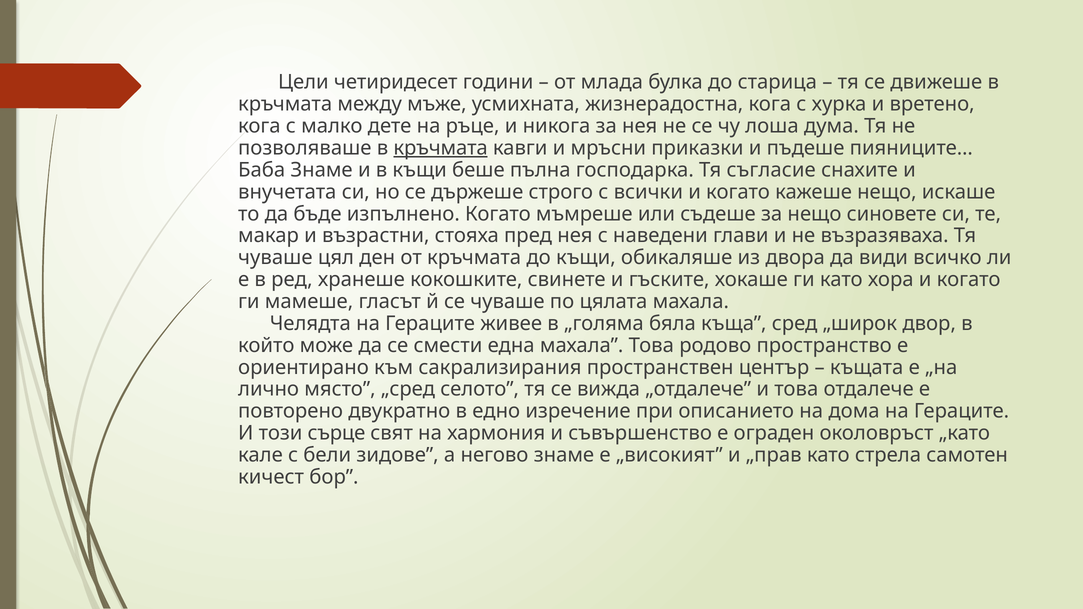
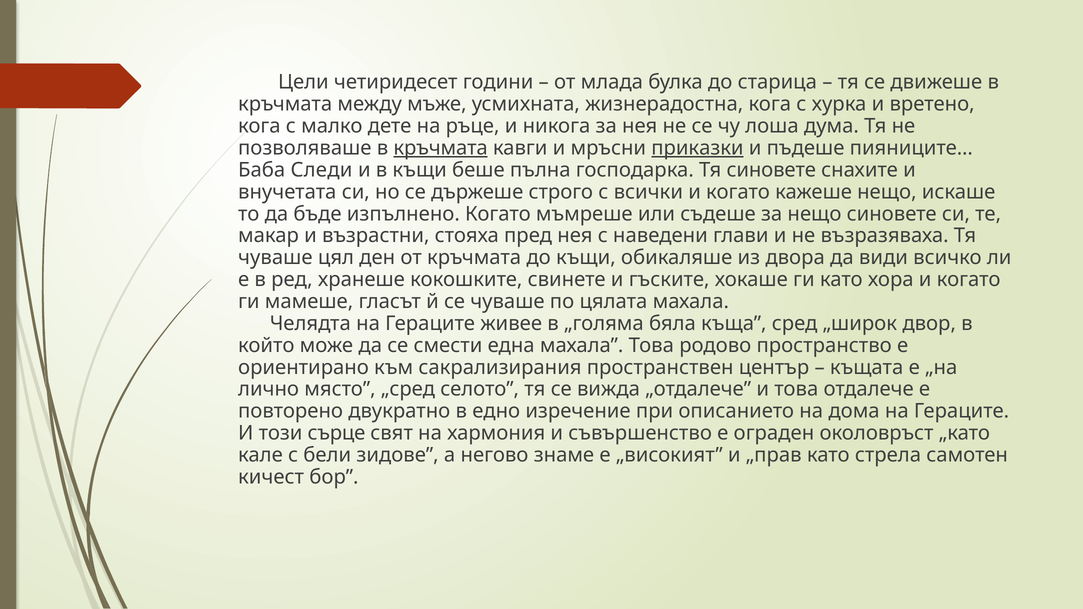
приказки underline: none -> present (697, 148)
Баба Знаме: Знаме -> Следи (321, 170)
Тя съгласие: съгласие -> синовете (771, 170)
